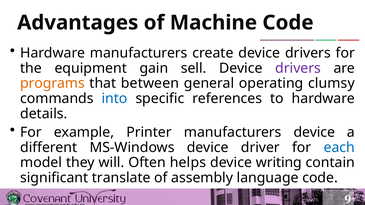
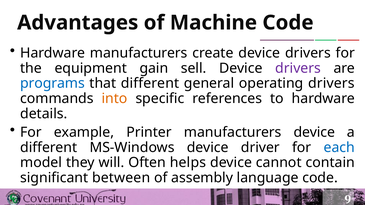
programs colour: orange -> blue (52, 83)
that between: between -> different (150, 83)
operating clumsy: clumsy -> drivers (331, 83)
into colour: blue -> orange (115, 99)
writing: writing -> cannot (279, 163)
translate: translate -> between (121, 178)
